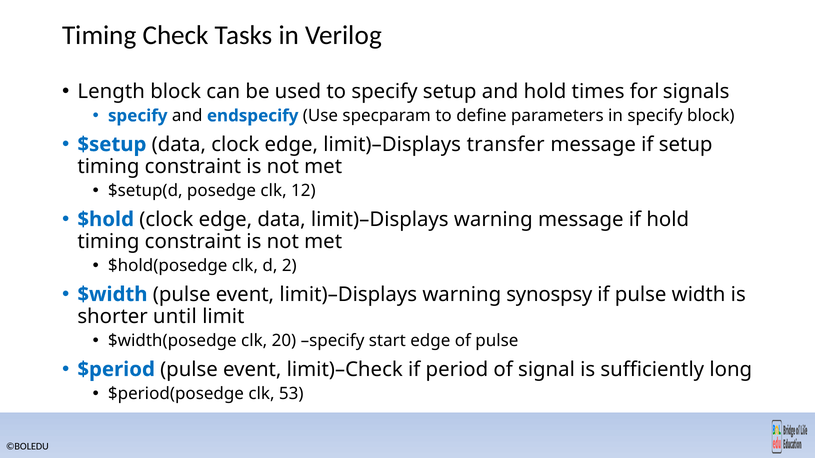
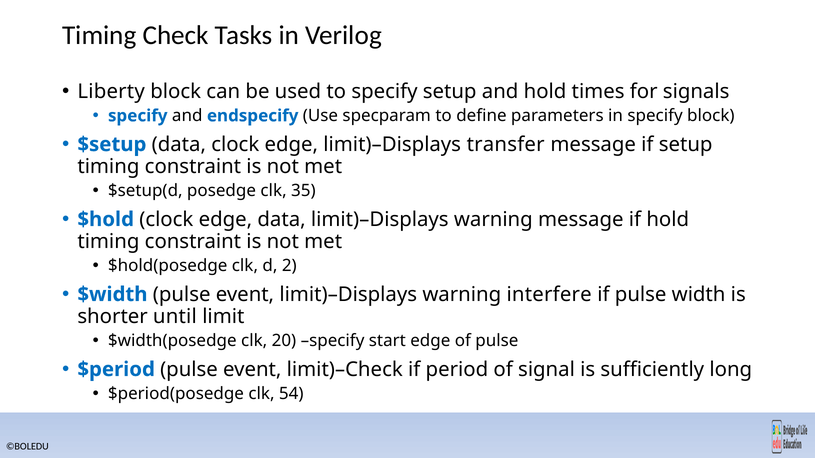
Length: Length -> Liberty (111, 91)
12: 12 -> 35 (303, 191)
synospsy: synospsy -> interfere (549, 295)
53: 53 -> 54 (291, 394)
